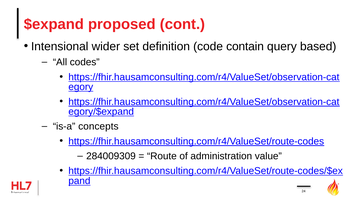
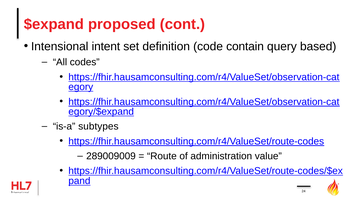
wider: wider -> intent (106, 46)
concepts: concepts -> subtypes (98, 127)
284009309: 284009309 -> 289009009 (111, 156)
